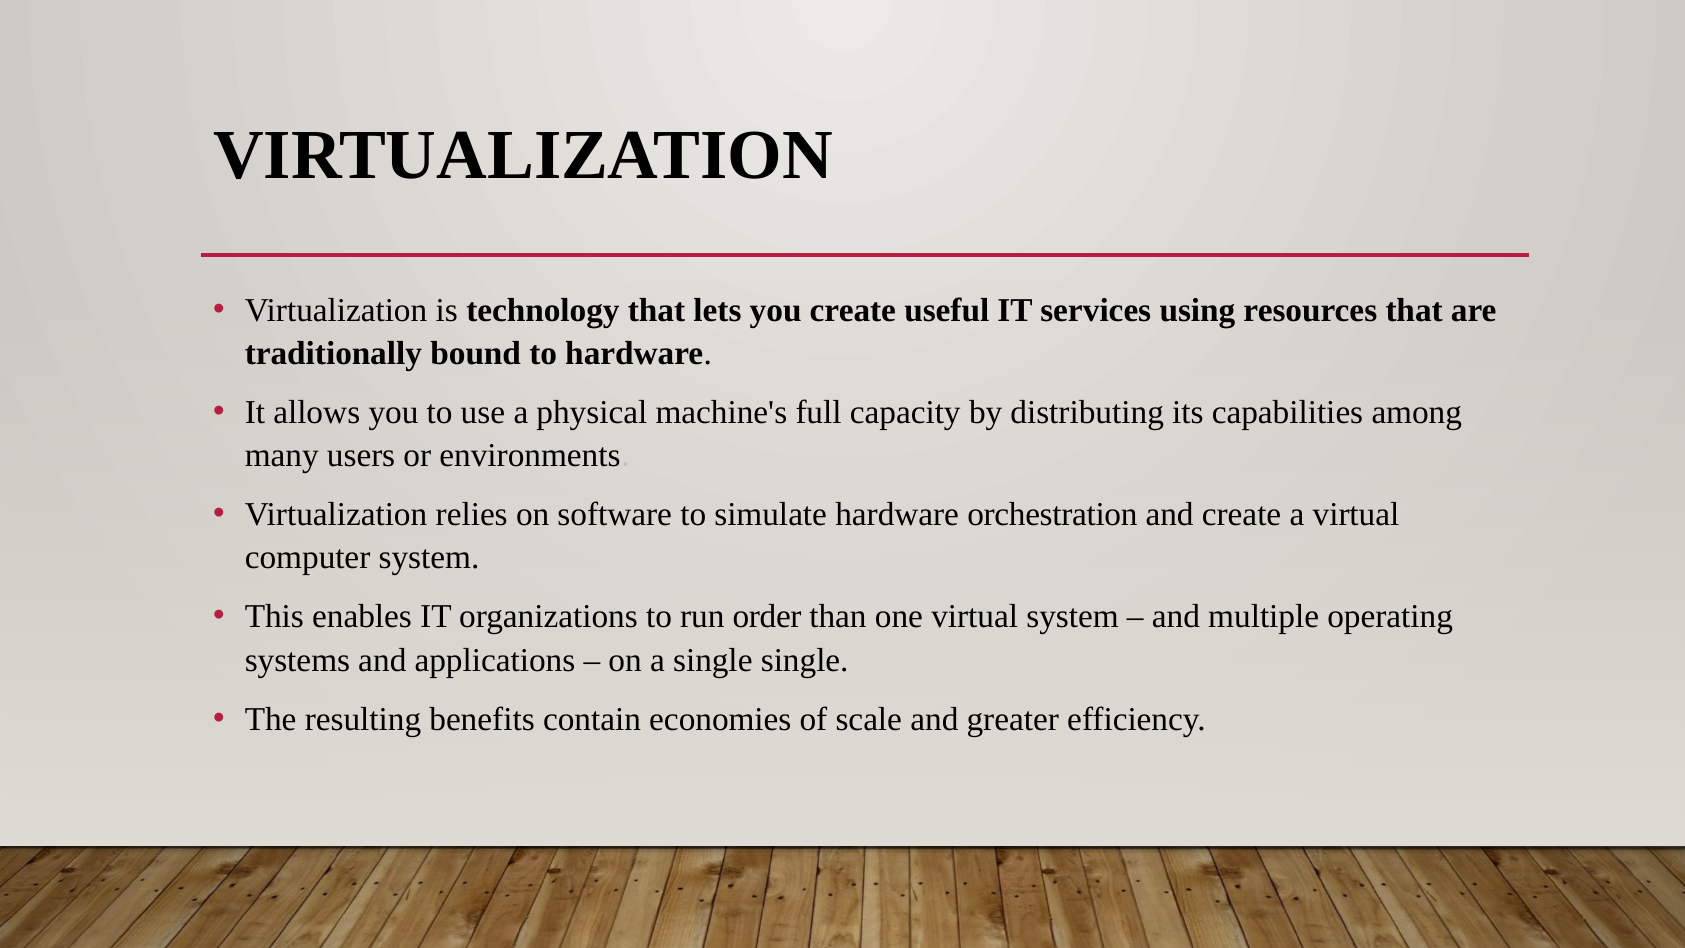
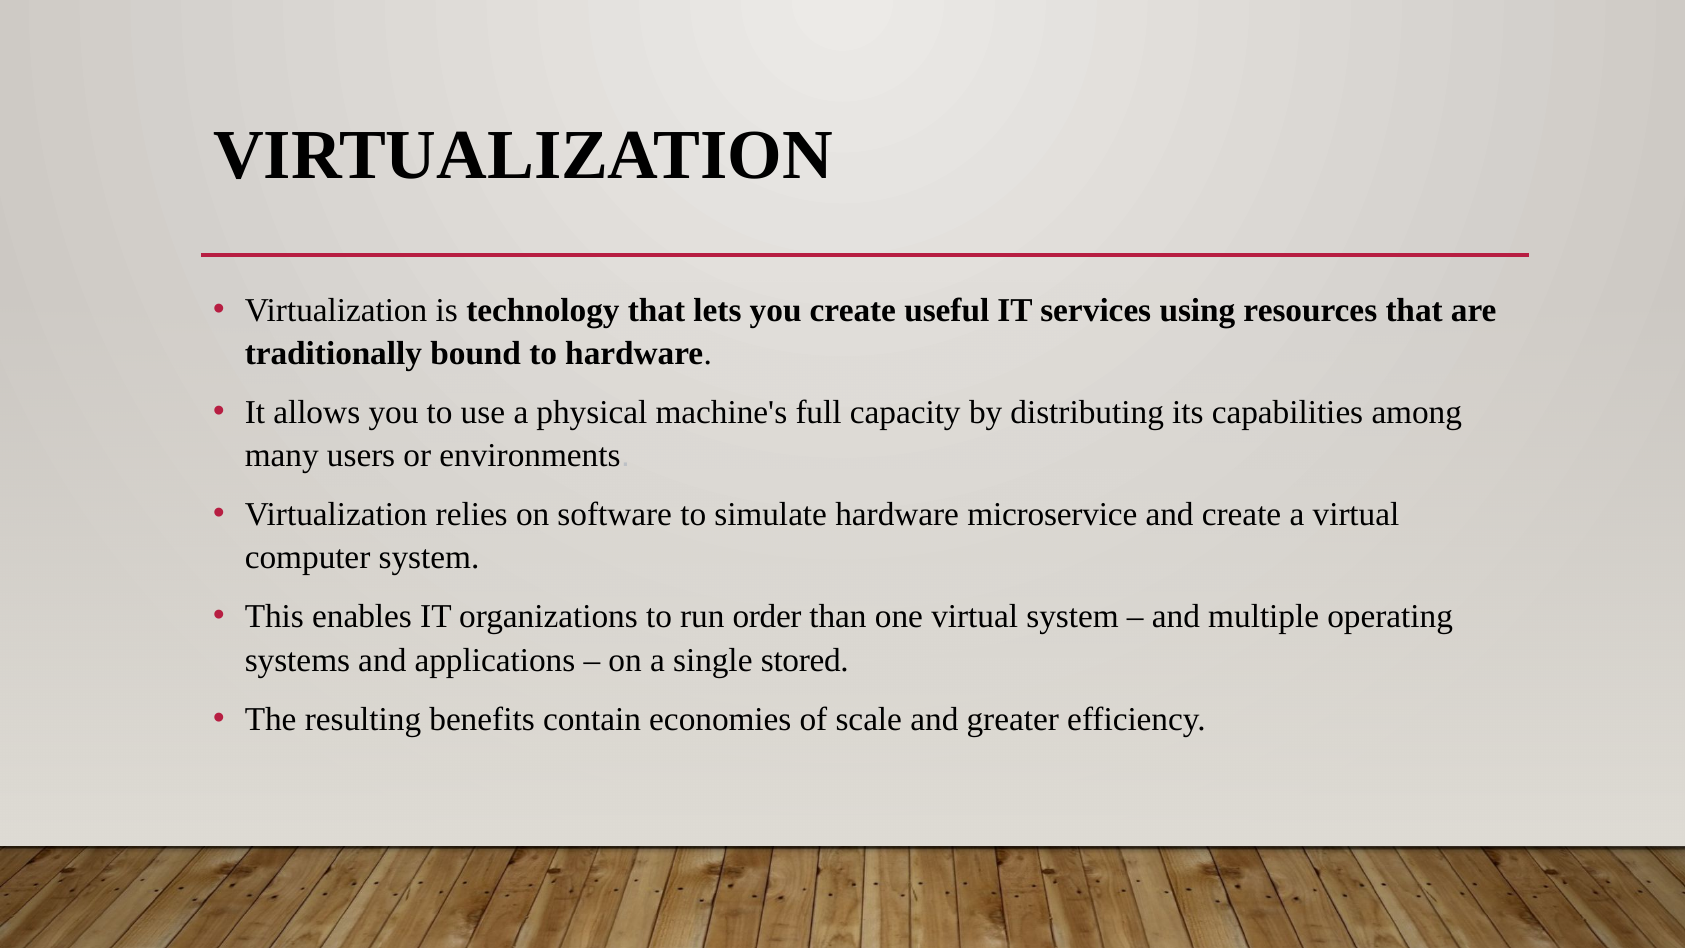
orchestration: orchestration -> microservice (1052, 515)
single single: single -> stored (805, 660)
